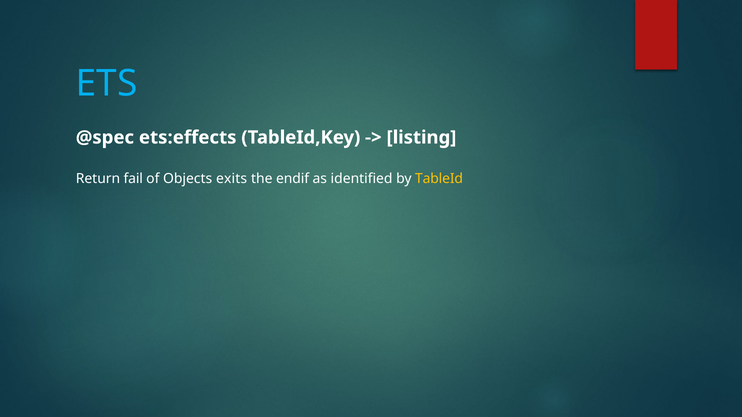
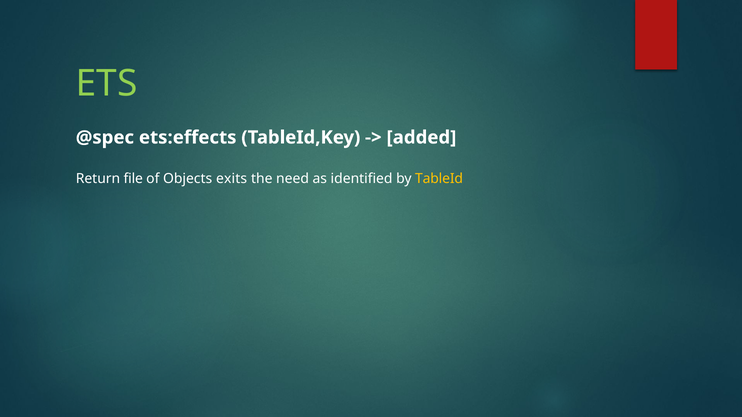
ETS colour: light blue -> light green (107, 84)
listing: listing -> added (421, 138)
fail: fail -> file (133, 179)
endif: endif -> need (293, 179)
